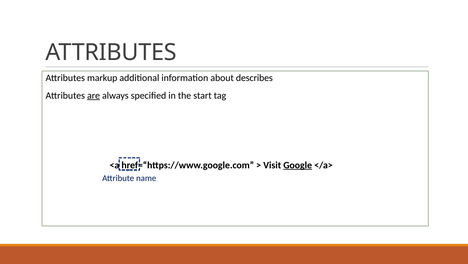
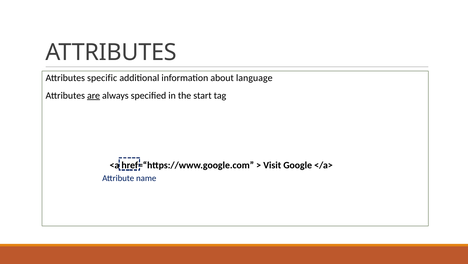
markup: markup -> specific (102, 78)
describes: describes -> language (254, 78)
Google underline: present -> none (298, 165)
